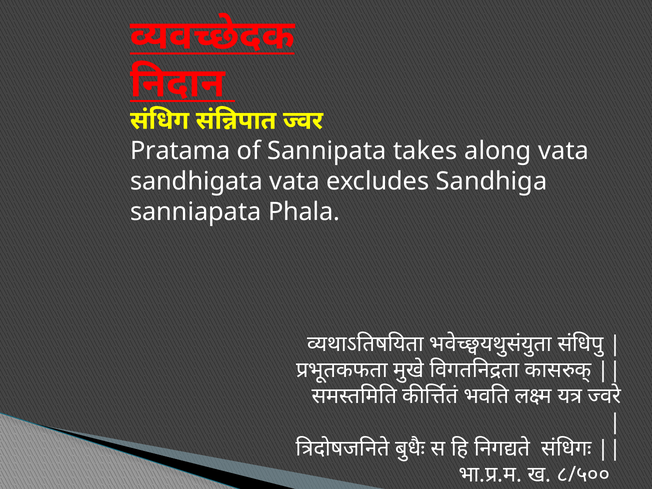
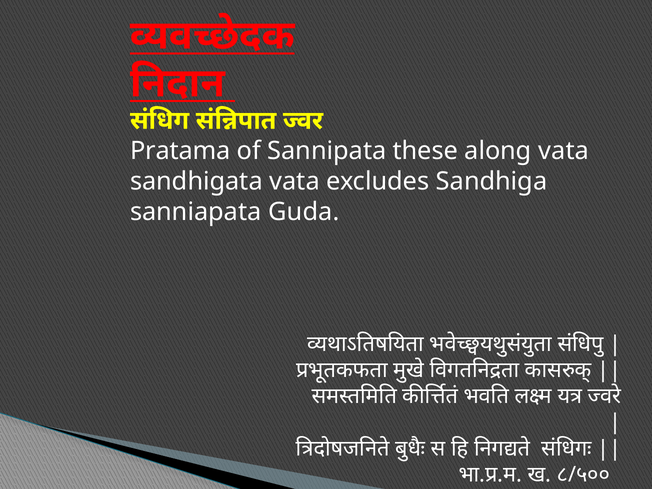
takes: takes -> these (425, 151)
Phala: Phala -> Guda (304, 212)
